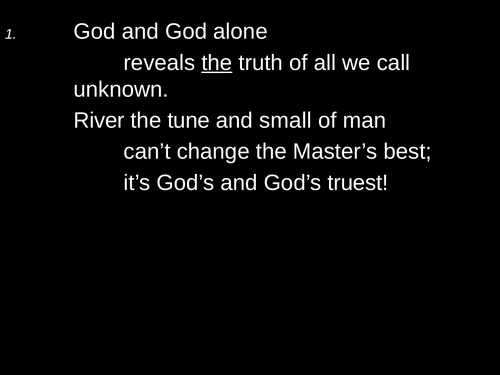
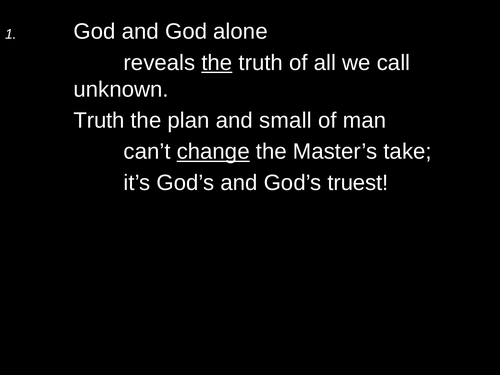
River: River -> Truth (99, 121)
tune: tune -> plan (189, 121)
change underline: none -> present (213, 152)
best: best -> take (408, 152)
